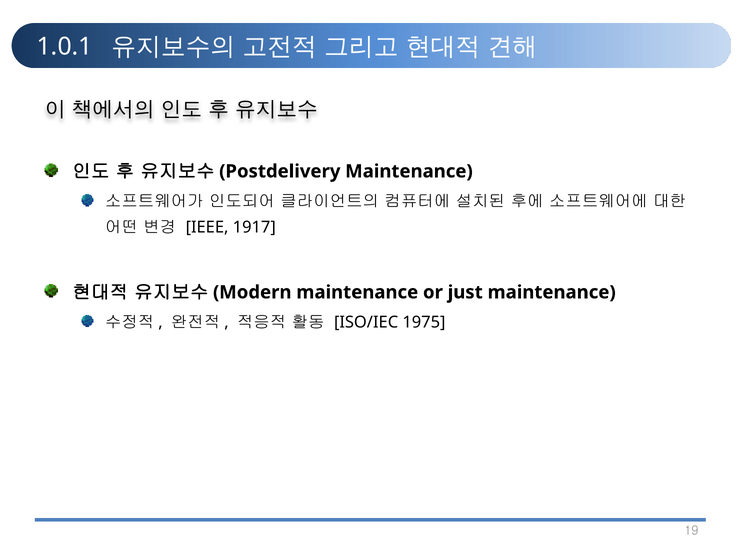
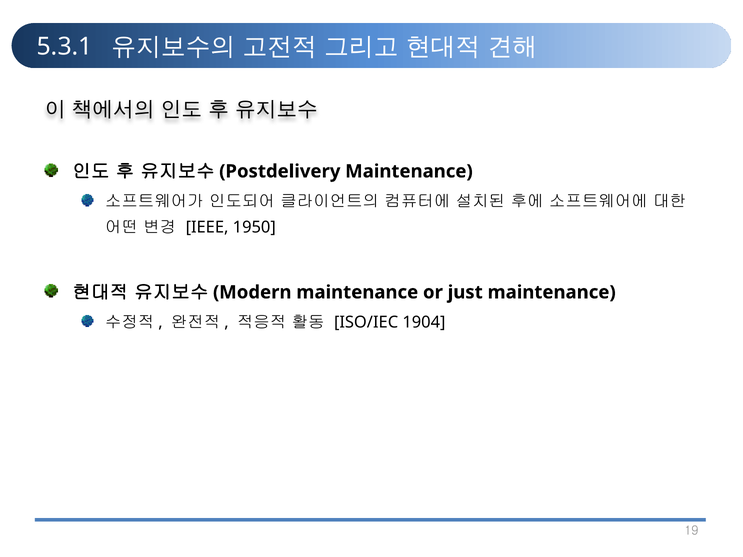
1.0.1: 1.0.1 -> 5.3.1 (65, 47)
1917: 1917 -> 1950 (254, 227)
1975: 1975 -> 1904 (424, 323)
